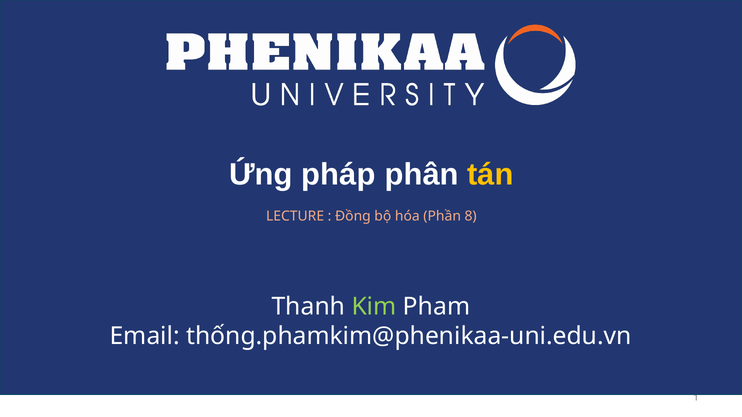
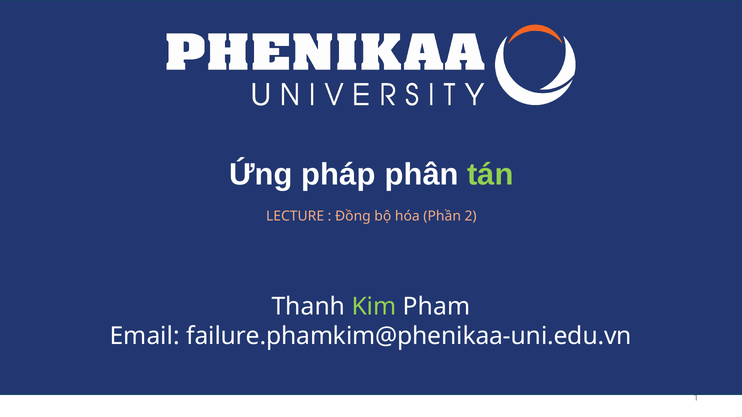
tán colour: yellow -> light green (490, 175)
8: 8 -> 2 (471, 216)
thống.phamkim@phenikaa-uni.edu.vn: thống.phamkim@phenikaa-uni.edu.vn -> failure.phamkim@phenikaa-uni.edu.vn (409, 336)
